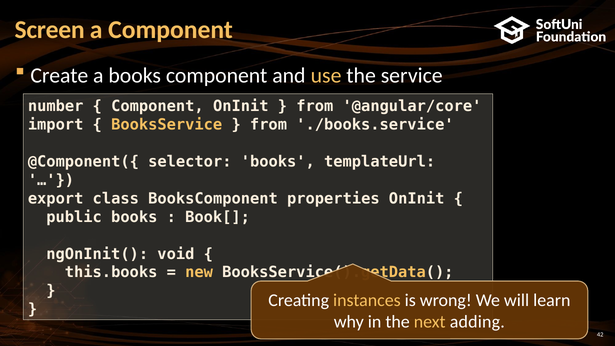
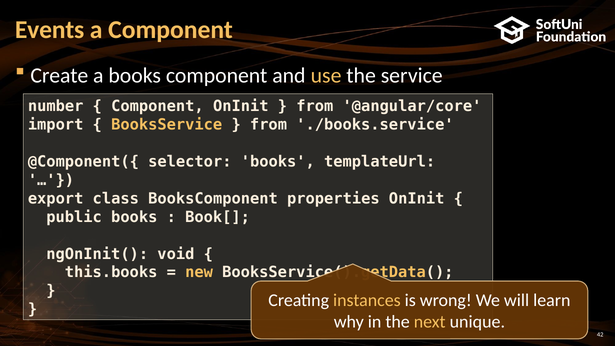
Screen: Screen -> Events (50, 30)
adding: adding -> unique (477, 322)
